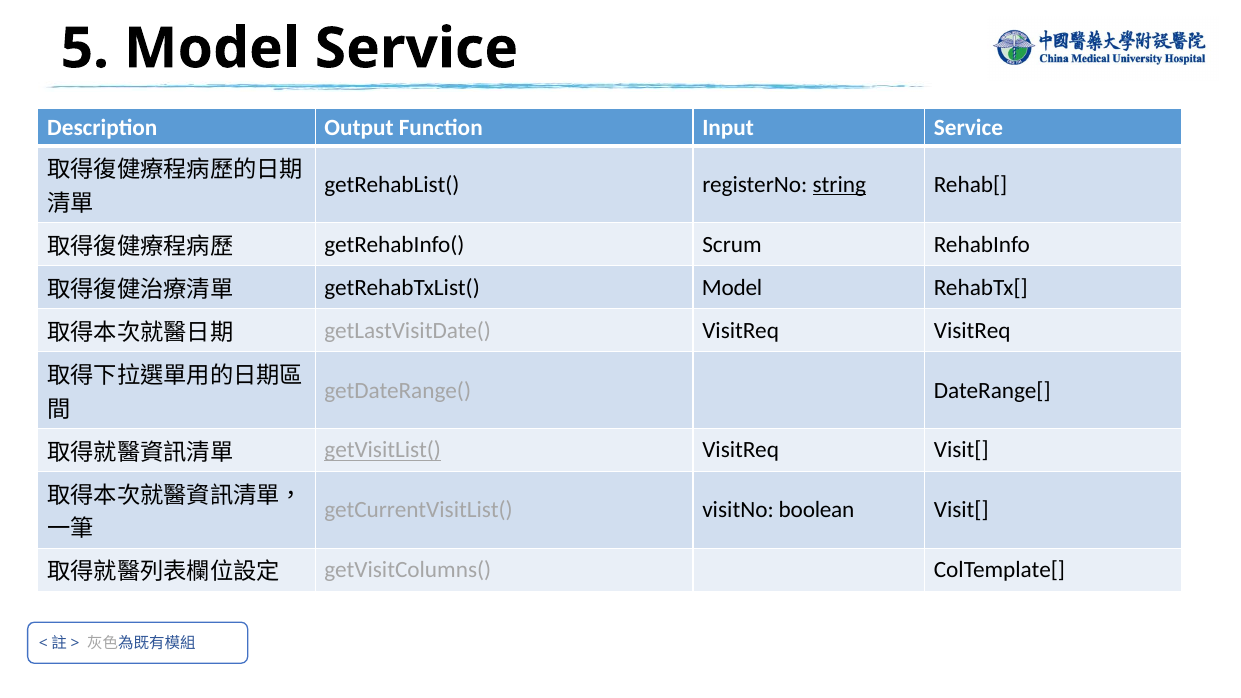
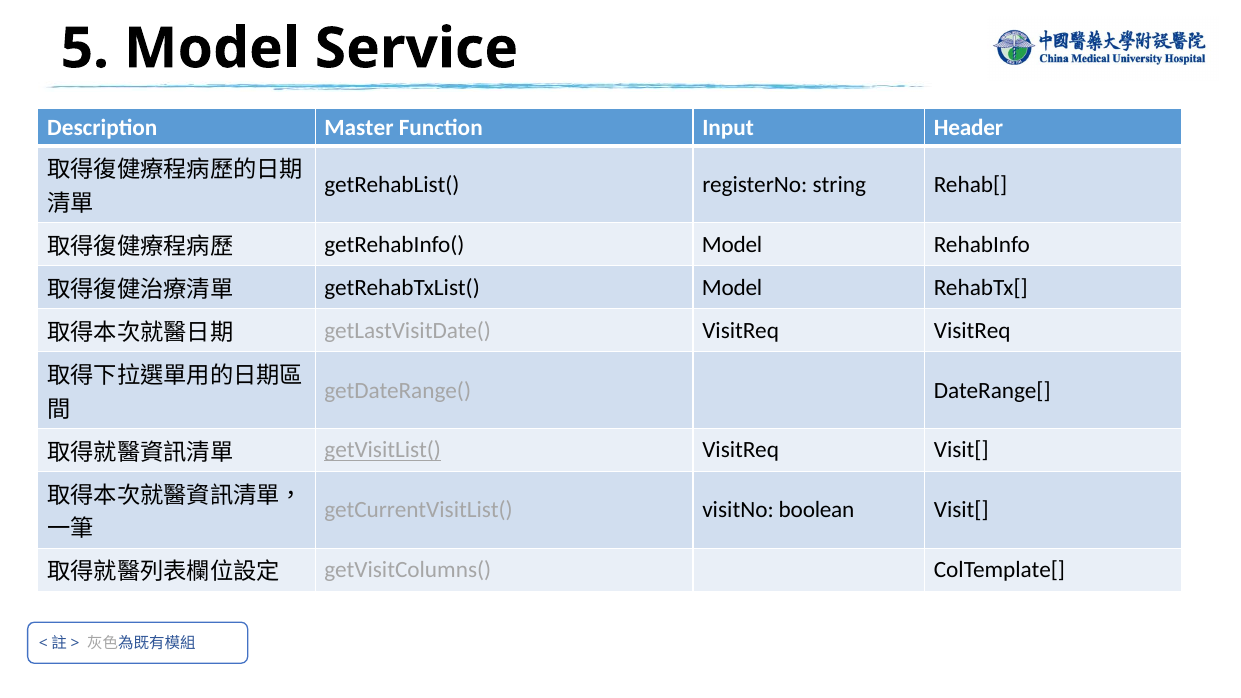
Output: Output -> Master (359, 127)
Input Service: Service -> Header (969, 127)
string underline: present -> none (839, 185)
getRehabInfo( Scrum: Scrum -> Model (732, 245)
